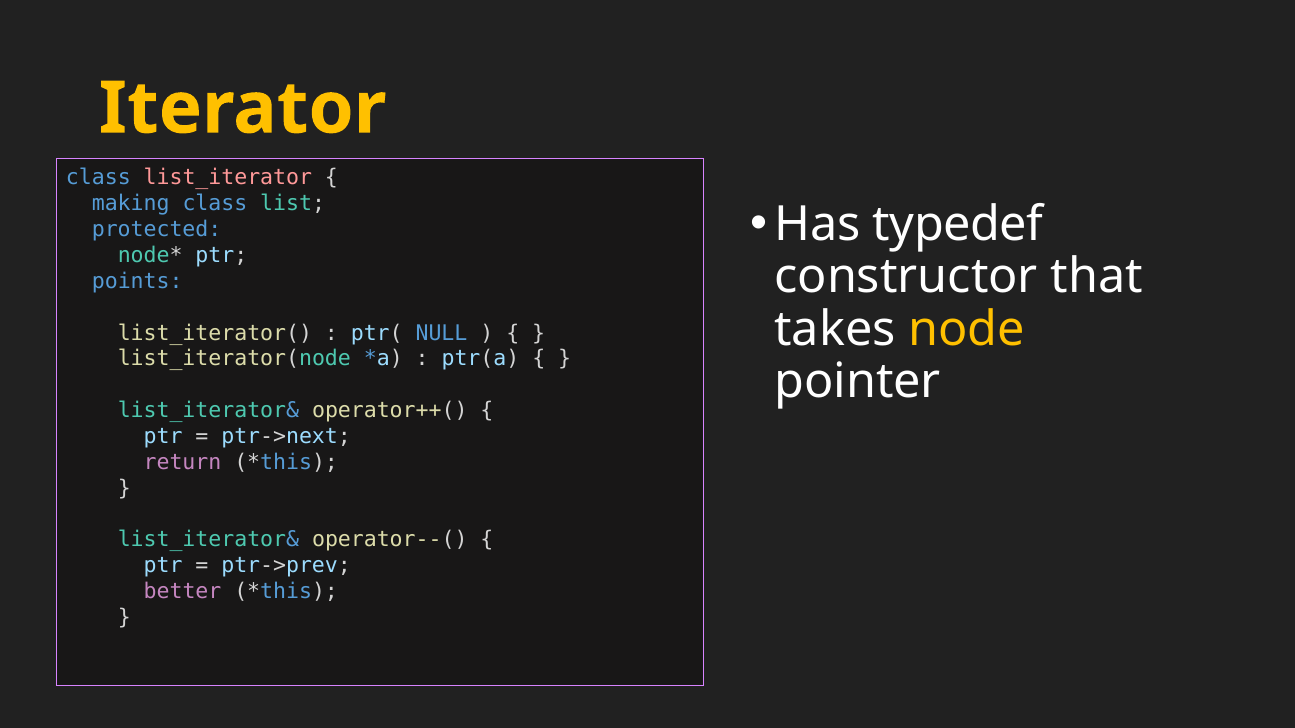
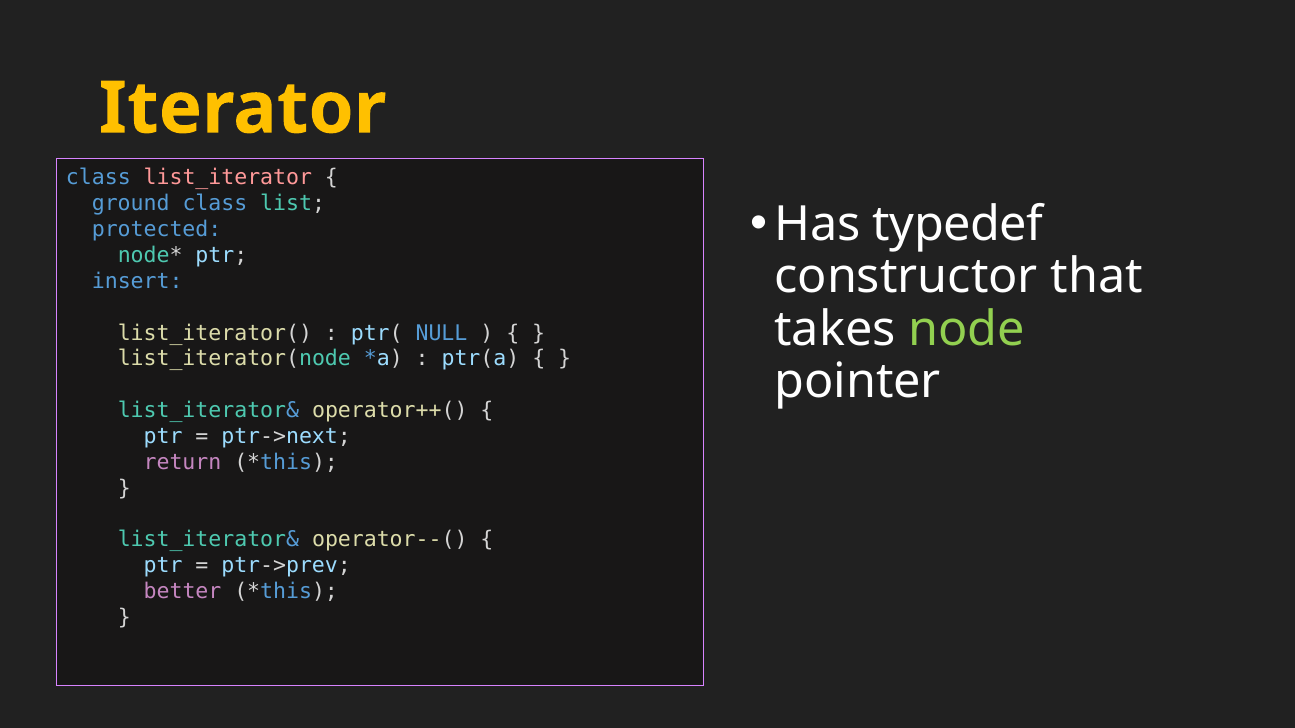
making: making -> ground (131, 204)
points: points -> insert (137, 281)
node colour: yellow -> light green (967, 330)
